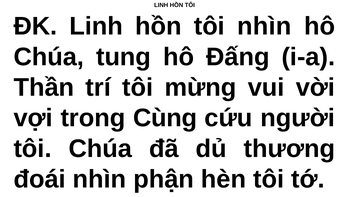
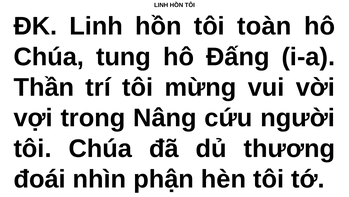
tôi nhìn: nhìn -> toàn (264, 26)
Cùng: Cùng -> Nâng (165, 118)
